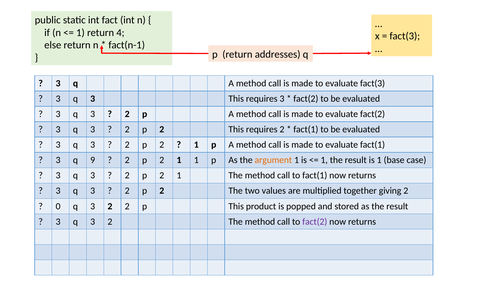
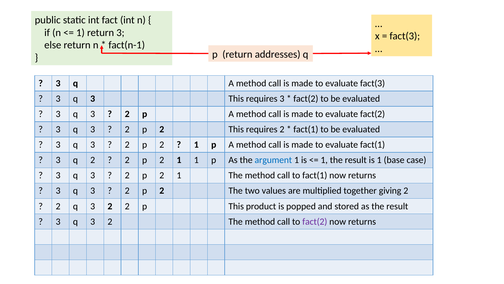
return 4: 4 -> 3 (120, 32)
q 9: 9 -> 2 (93, 160)
argument colour: orange -> blue (273, 160)
0: 0 -> 2 (58, 206)
